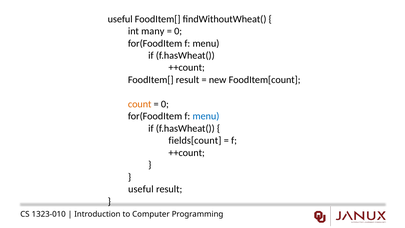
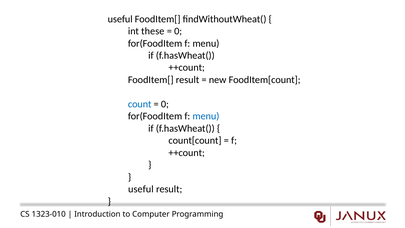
many: many -> these (153, 31)
count colour: orange -> blue (140, 104)
fields[count: fields[count -> count[count (195, 140)
